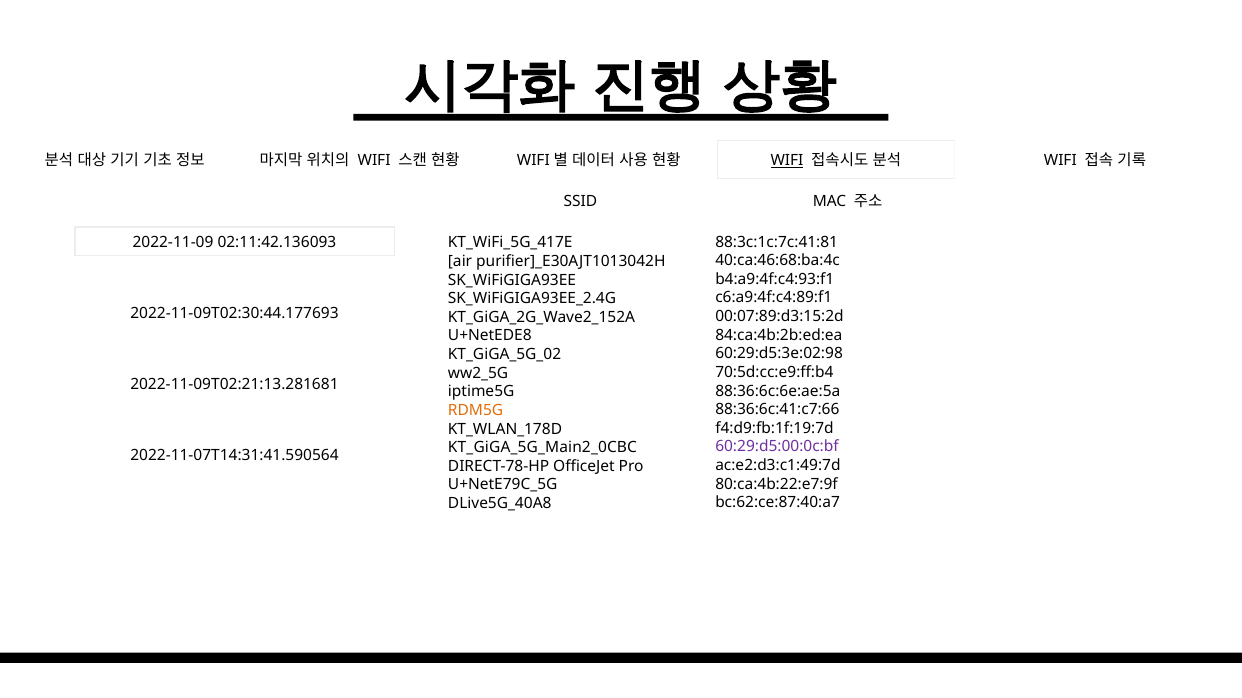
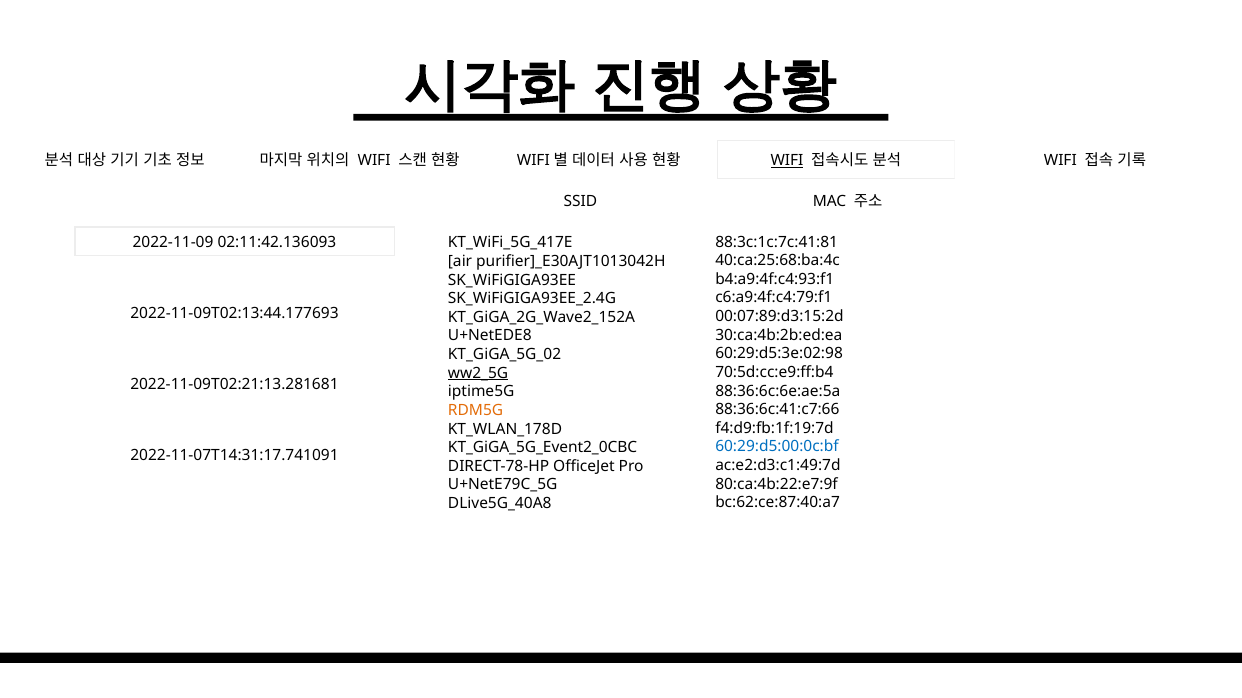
40:ca:46:68:ba:4c: 40:ca:46:68:ba:4c -> 40:ca:25:68:ba:4c (778, 261)
c6:a9:4f:c4:89:f1: c6:a9:4f:c4:89:f1 -> c6:a9:4f:c4:79:f1 (774, 298)
2022-11-09T02:30:44.177693: 2022-11-09T02:30:44.177693 -> 2022-11-09T02:13:44.177693 (234, 313)
84:ca:4b:2b:ed:ea: 84:ca:4b:2b:ed:ea -> 30:ca:4b:2b:ed:ea (779, 335)
ww2_5G underline: none -> present (478, 373)
60:29:d5:00:0c:bf colour: purple -> blue (777, 447)
KT_GiGA_5G_Main2_0CBC: KT_GiGA_5G_Main2_0CBC -> KT_GiGA_5G_Event2_0CBC (543, 448)
2022-11-07T14:31:41.590564: 2022-11-07T14:31:41.590564 -> 2022-11-07T14:31:17.741091 (234, 456)
